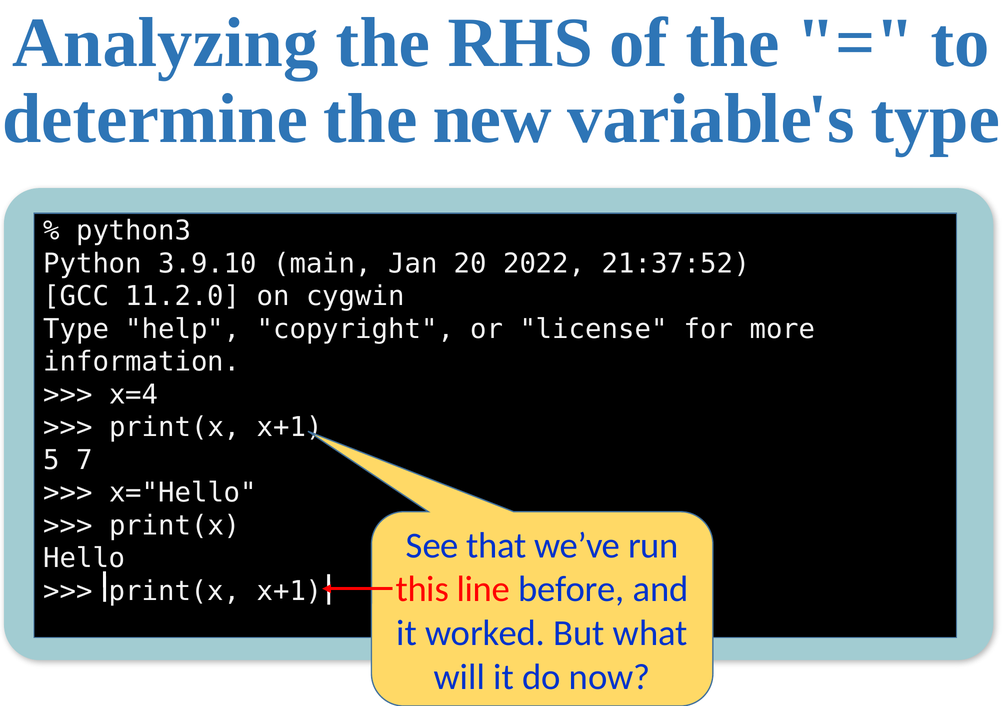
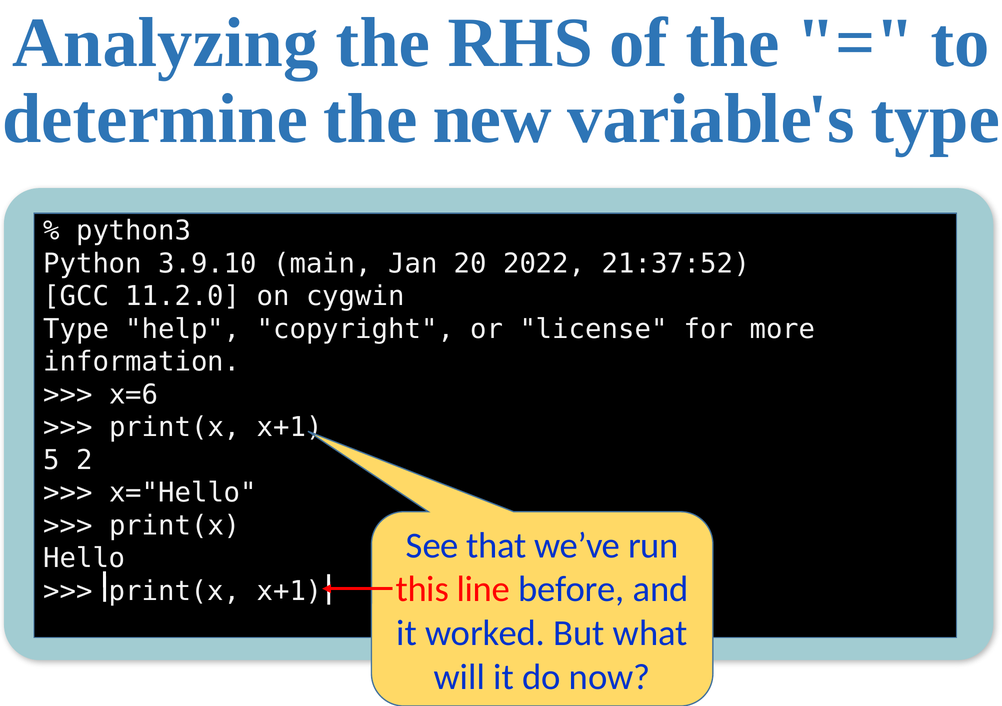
x=4: x=4 -> x=6 (134, 395)
7: 7 -> 2 (84, 460)
